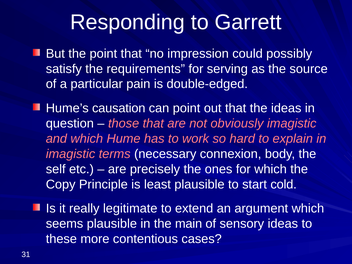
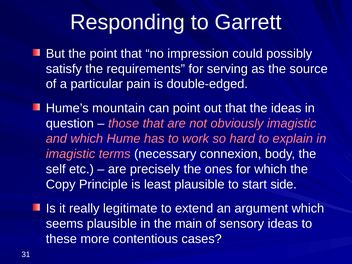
causation: causation -> mountain (119, 108)
cold: cold -> side (284, 184)
